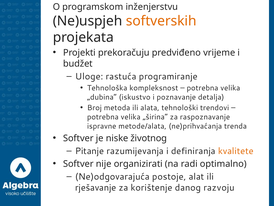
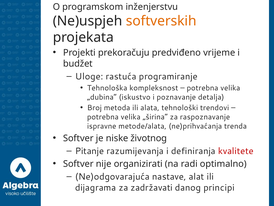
kvalitete colour: orange -> red (236, 151)
postoje: postoje -> nastave (169, 176)
rješavanje: rješavanje -> dijagrama (96, 187)
korištenje: korištenje -> zadržavati (152, 187)
razvoju: razvoju -> principi (219, 187)
